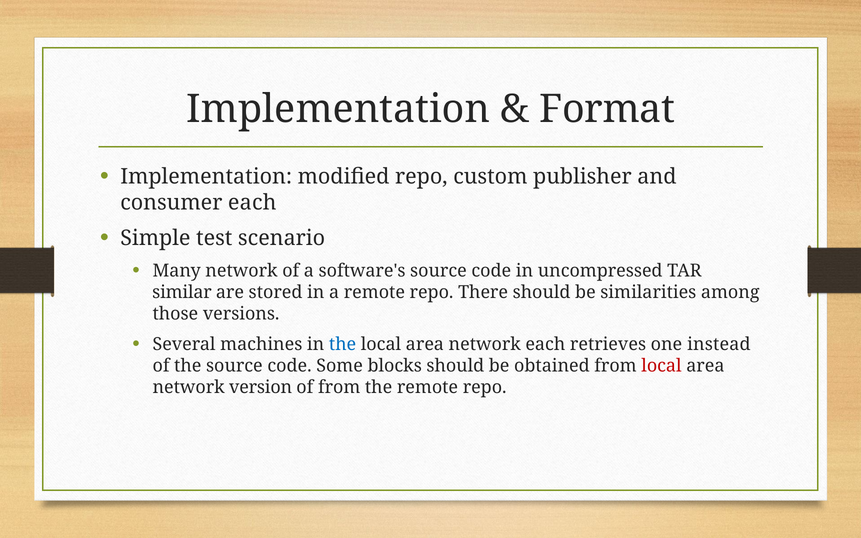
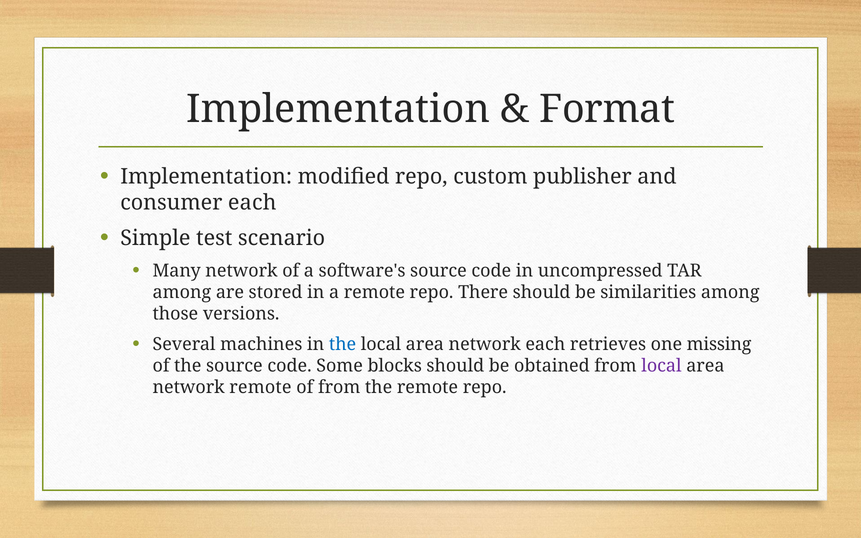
similar: similar -> among (182, 292)
instead: instead -> missing (719, 344)
local colour: red -> purple (661, 366)
network version: version -> remote (260, 387)
